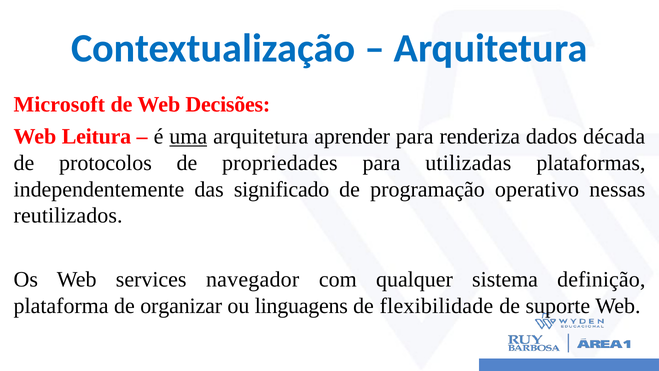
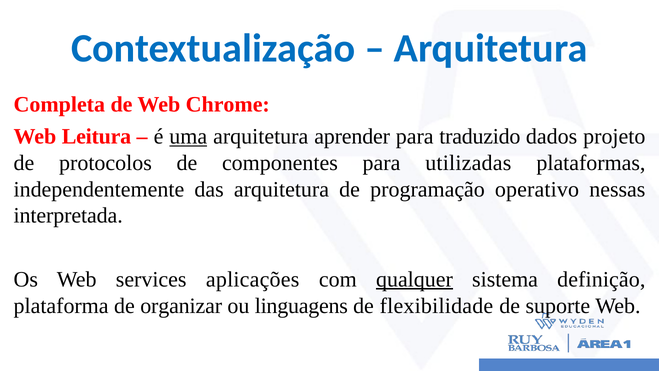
Microsoft: Microsoft -> Completa (59, 105)
Decisões: Decisões -> Chrome (228, 105)
renderiza: renderiza -> traduzido (480, 136)
década: década -> projeto (614, 136)
propriedades: propriedades -> componentes (280, 163)
das significado: significado -> arquitetura (281, 189)
reutilizados: reutilizados -> interpretada (68, 215)
navegador: navegador -> aplicações (253, 279)
qualquer underline: none -> present (414, 279)
